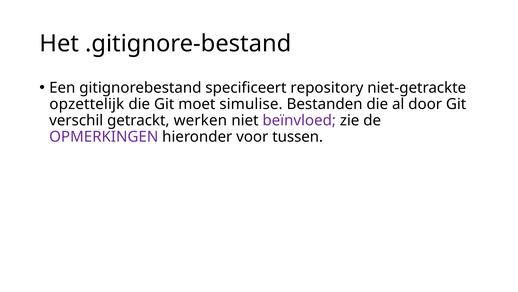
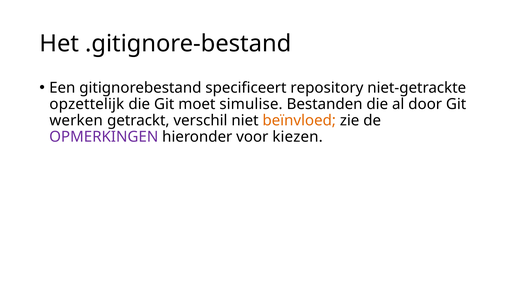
verschil: verschil -> werken (76, 120)
werken: werken -> verschil (200, 120)
beïnvloed colour: purple -> orange (299, 120)
tussen: tussen -> kiezen (298, 137)
